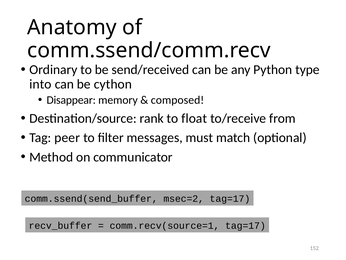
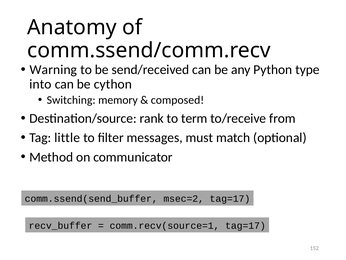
Ordinary: Ordinary -> Warning (53, 69)
Disappear: Disappear -> Switching (71, 100)
float: float -> term (194, 118)
peer: peer -> little (67, 137)
